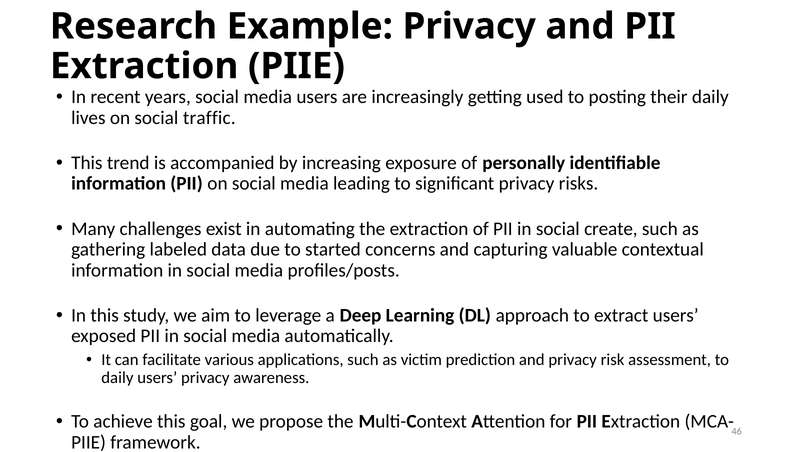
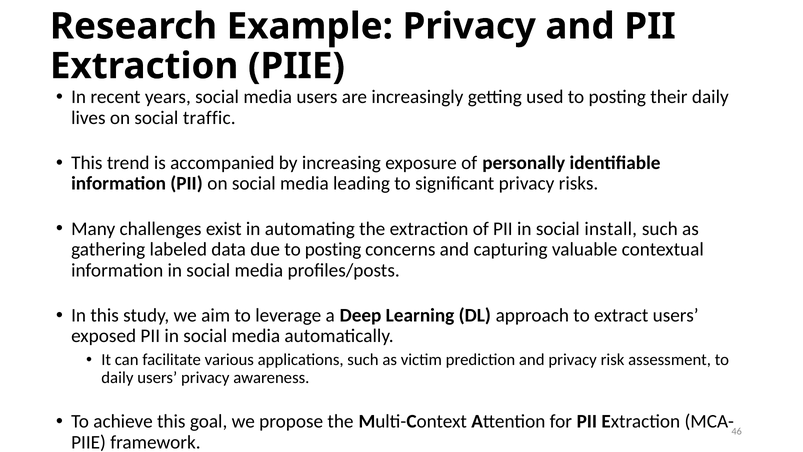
create: create -> install (611, 229)
due to started: started -> posting (333, 249)
